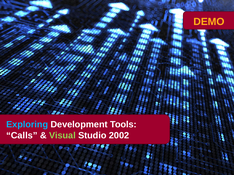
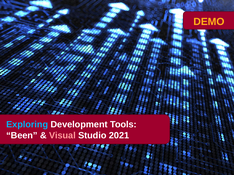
Calls: Calls -> Been (22, 136)
Visual colour: light green -> pink (62, 136)
2002: 2002 -> 2021 (119, 136)
